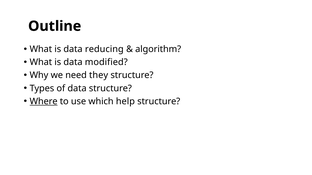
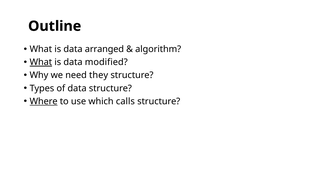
reducing: reducing -> arranged (104, 49)
What underline: none -> present (41, 62)
help: help -> calls (125, 102)
